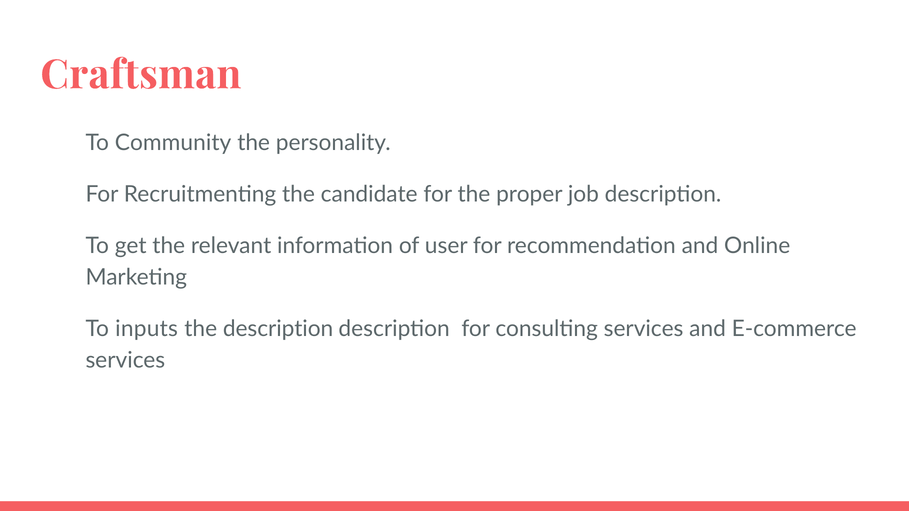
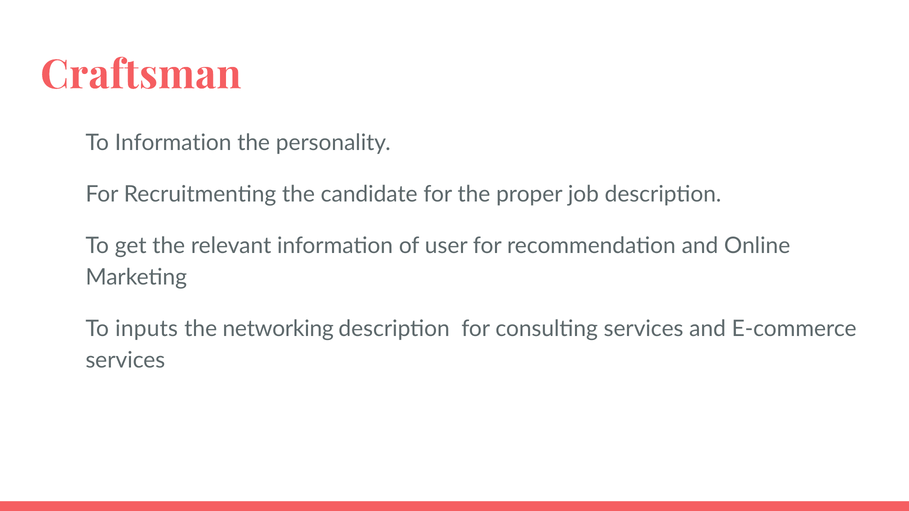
To Community: Community -> Information (173, 143)
the description: description -> networking (278, 329)
